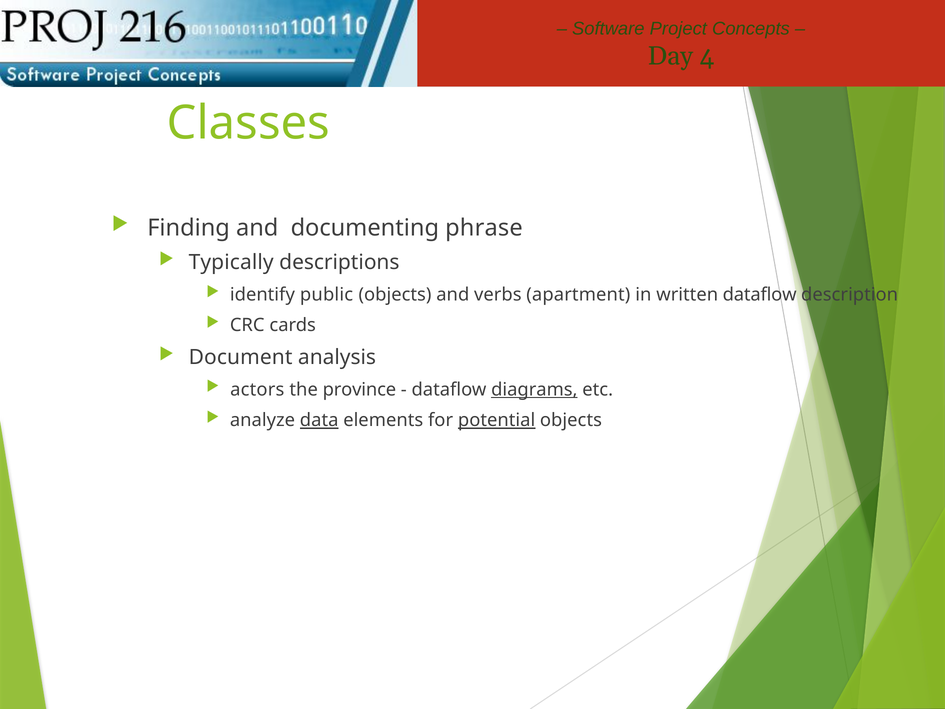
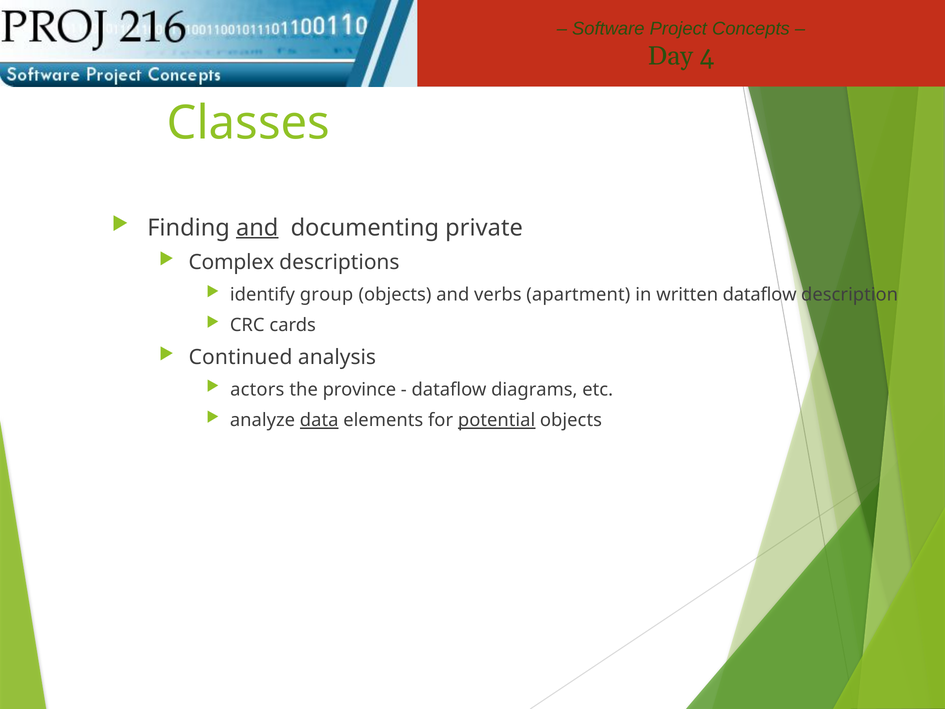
and underline: none -> present (257, 228)
phrase: phrase -> private (484, 228)
Typically: Typically -> Complex (231, 262)
public: public -> group (327, 295)
Document: Document -> Continued (241, 357)
diagrams underline: present -> none (534, 389)
